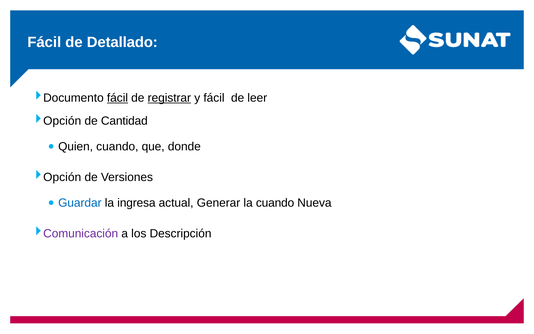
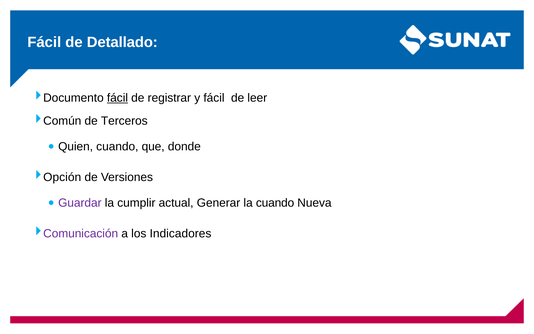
registrar underline: present -> none (169, 98)
Opción: Opción -> Común (62, 121)
Cantidad: Cantidad -> Terceros (124, 121)
Guardar colour: blue -> purple (80, 203)
ingresa: ingresa -> cumplir (136, 203)
Descripción: Descripción -> Indicadores (181, 234)
